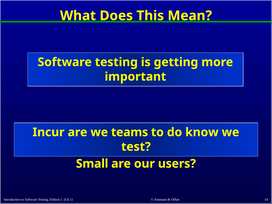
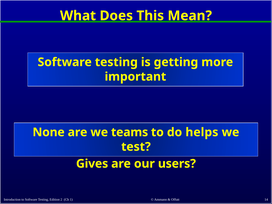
Incur: Incur -> None (49, 132)
know: know -> helps (202, 132)
Small: Small -> Gives (92, 164)
